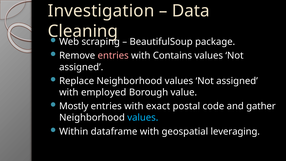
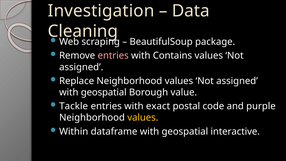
employed: employed -> geospatial (104, 92)
Mostly: Mostly -> Tackle (74, 106)
gather: gather -> purple (261, 106)
values colour: light blue -> yellow (143, 118)
leveraging: leveraging -> interactive (235, 131)
